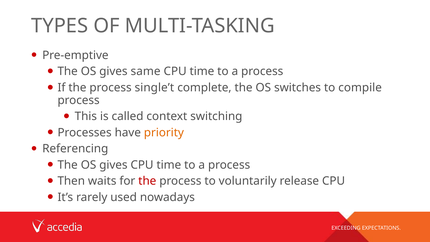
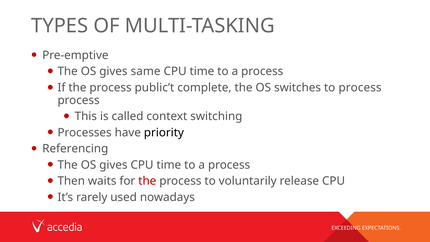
single’t: single’t -> public’t (154, 88)
to compile: compile -> process (360, 88)
priority colour: orange -> black (164, 132)
